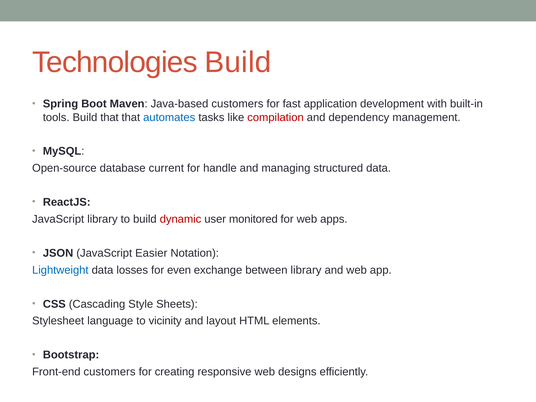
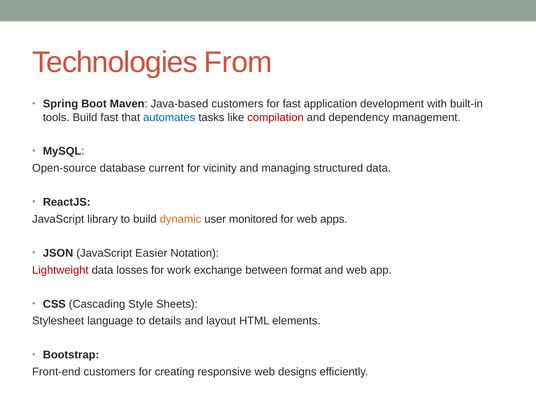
Technologies Build: Build -> From (238, 62)
Build that: that -> fast (109, 117)
handle: handle -> vicinity (220, 168)
dynamic colour: red -> orange (181, 219)
Lightweight colour: blue -> red (60, 270)
even: even -> work (179, 270)
between library: library -> format (306, 270)
vicinity: vicinity -> details (165, 321)
